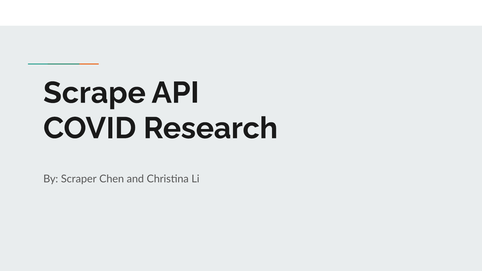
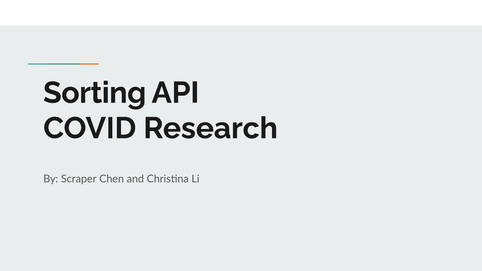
Scrape: Scrape -> Sorting (95, 93)
